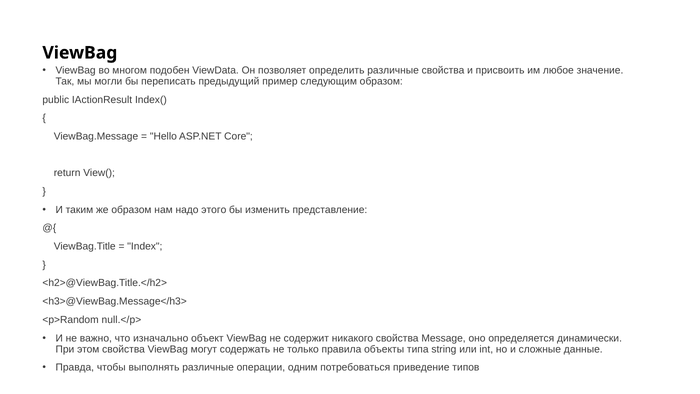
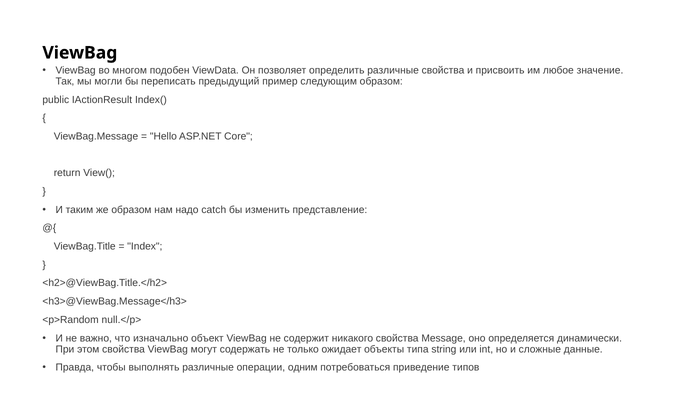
этого: этого -> catch (214, 210)
правила: правила -> ожидает (342, 349)
